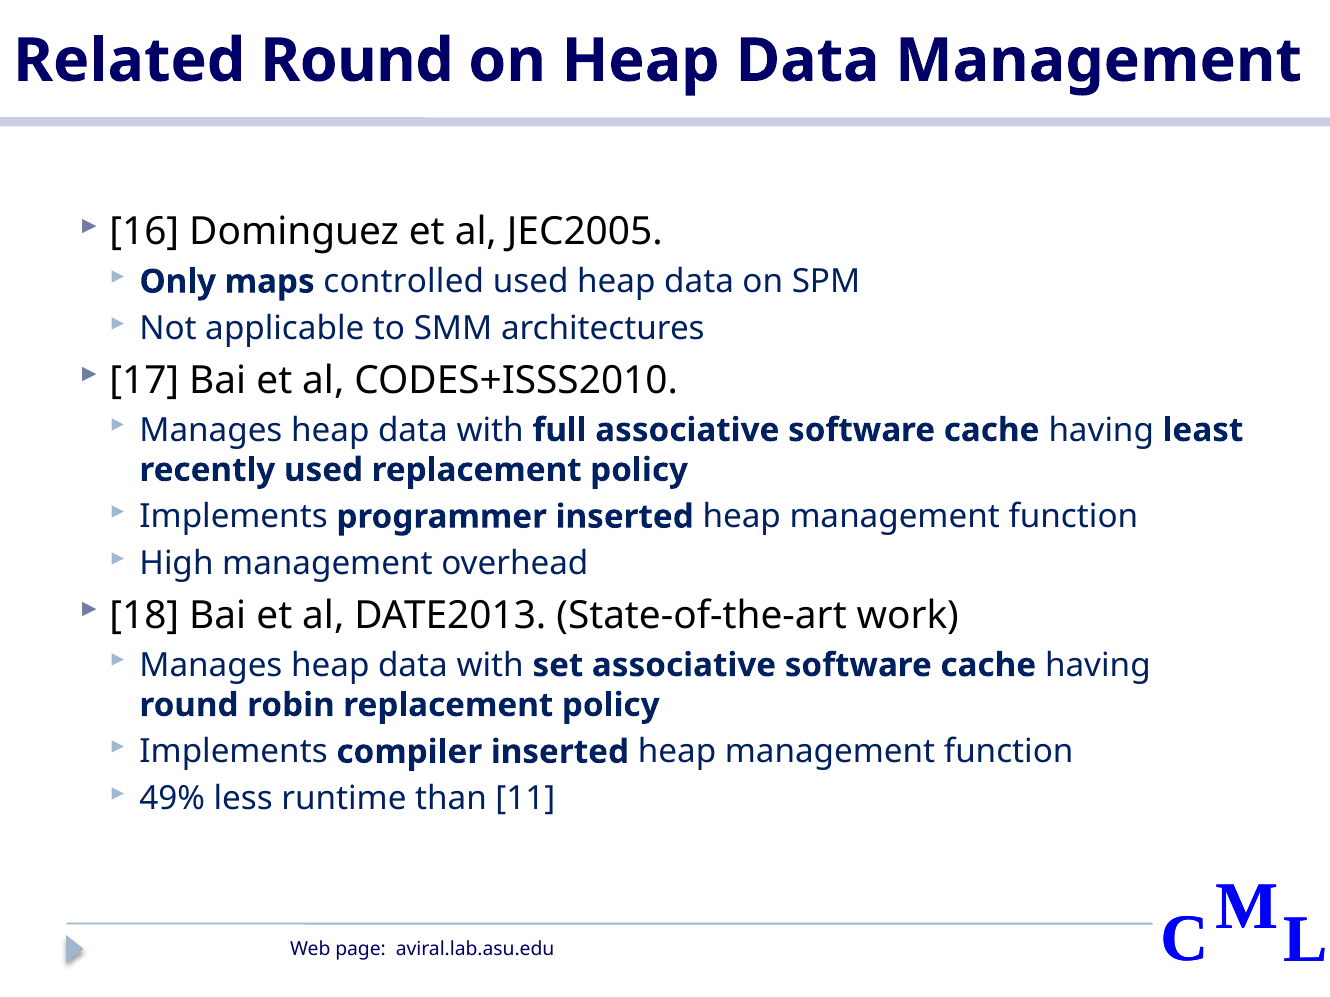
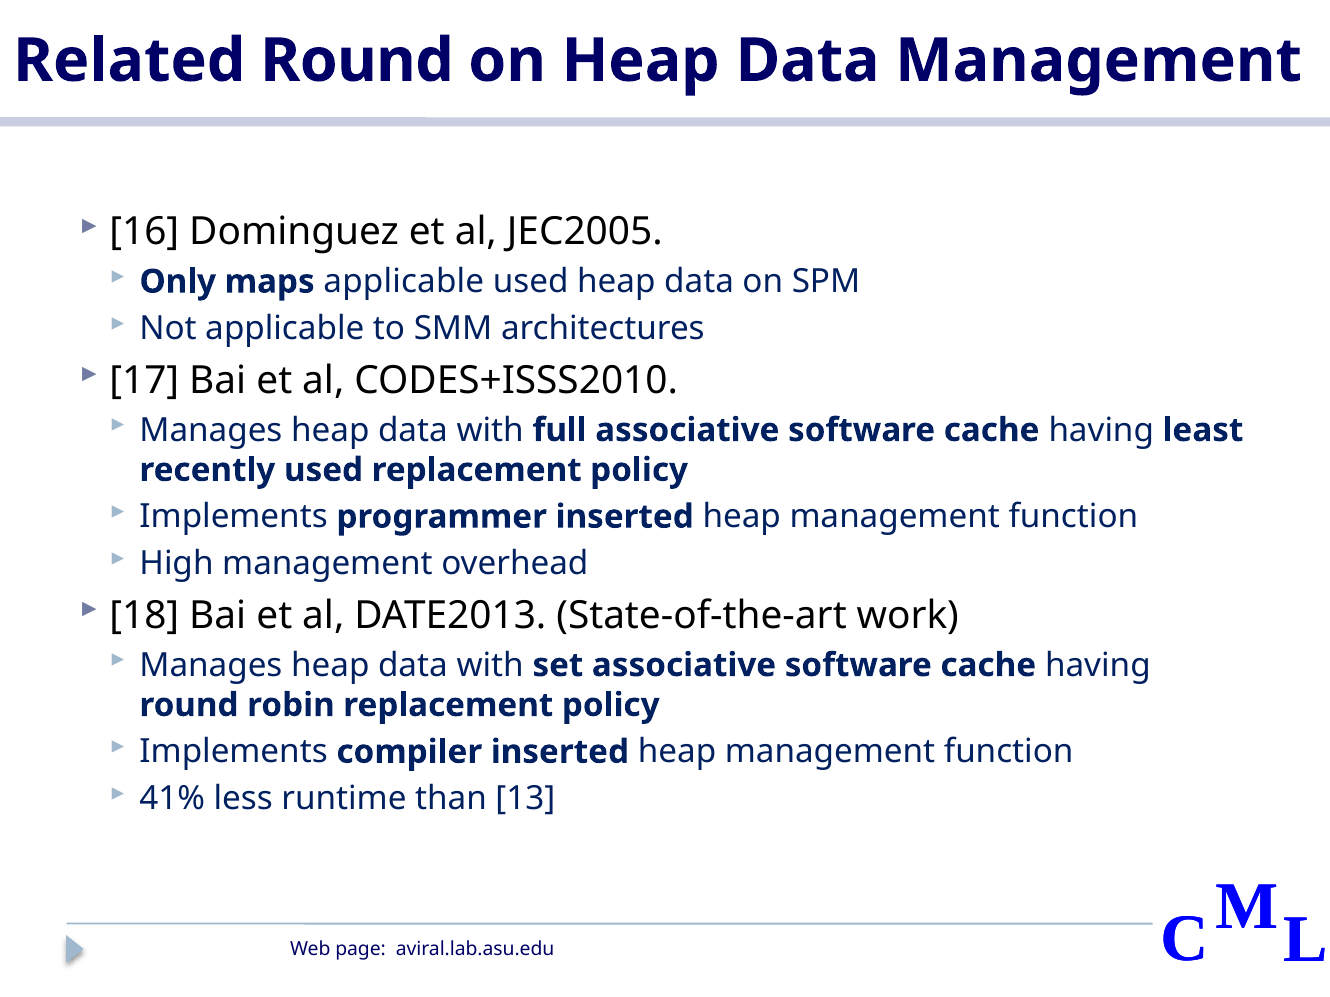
maps controlled: controlled -> applicable (404, 282)
49%: 49% -> 41% (172, 799)
11: 11 -> 13 (525, 799)
